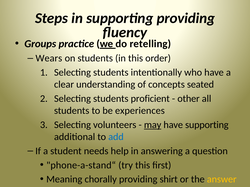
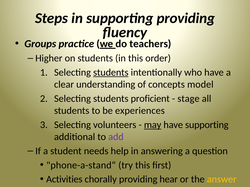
retelling: retelling -> teachers (150, 44)
Wears: Wears -> Higher (49, 58)
students underline: none -> present (111, 73)
seated: seated -> model (200, 85)
other: other -> stage (188, 99)
add colour: blue -> purple (116, 137)
Meaning: Meaning -> Activities (64, 180)
shirt: shirt -> hear (169, 180)
